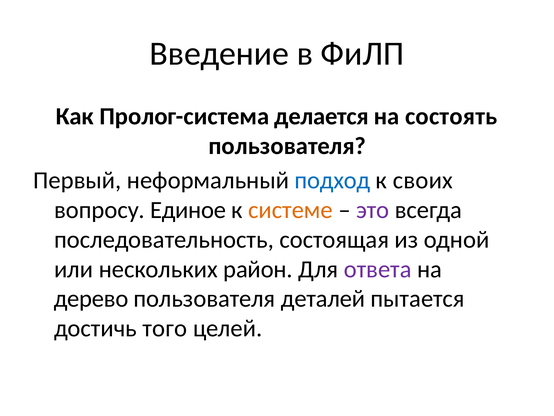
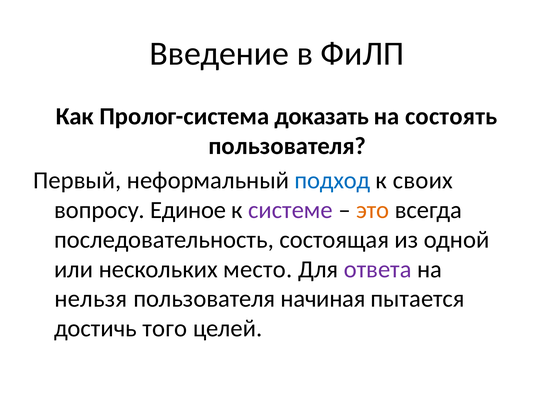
делается: делается -> доказать (322, 116)
системе colour: orange -> purple (290, 210)
это colour: purple -> orange (373, 210)
район: район -> место (258, 269)
дерево: дерево -> нельзя (91, 298)
деталей: деталей -> начиная (323, 298)
